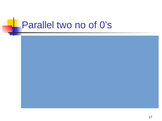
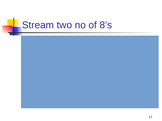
Parallel: Parallel -> Stream (38, 25)
0’s: 0’s -> 8’s (106, 25)
